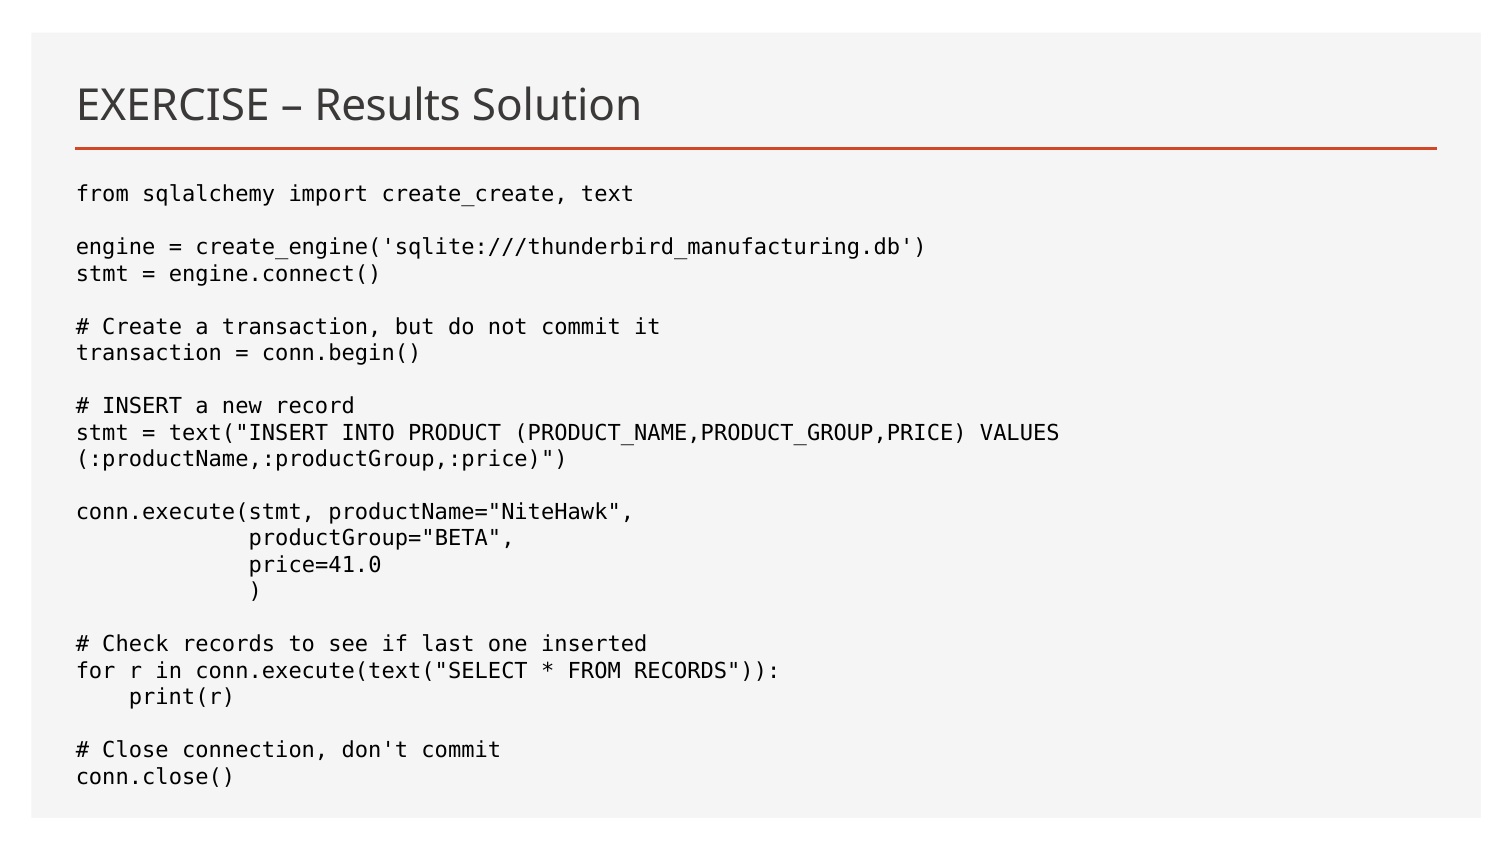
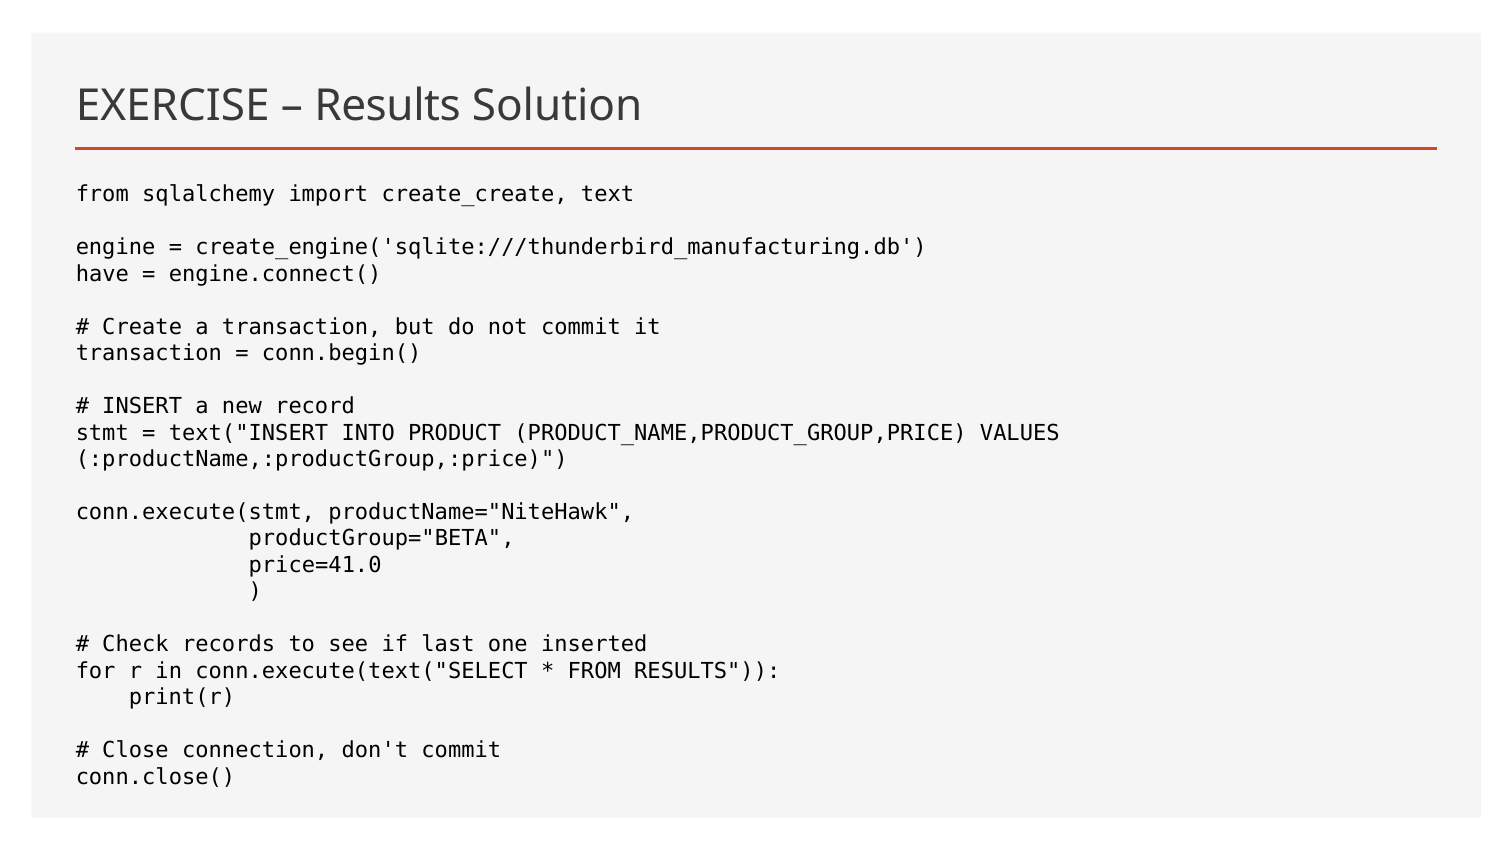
stmt: stmt -> have (102, 274)
FROM RECORDS: RECORDS -> RESULTS (707, 671)
